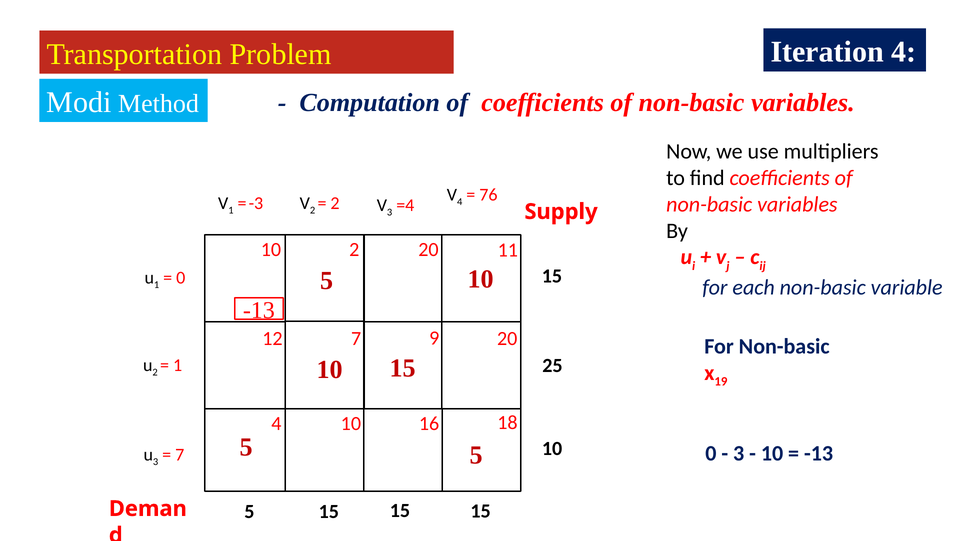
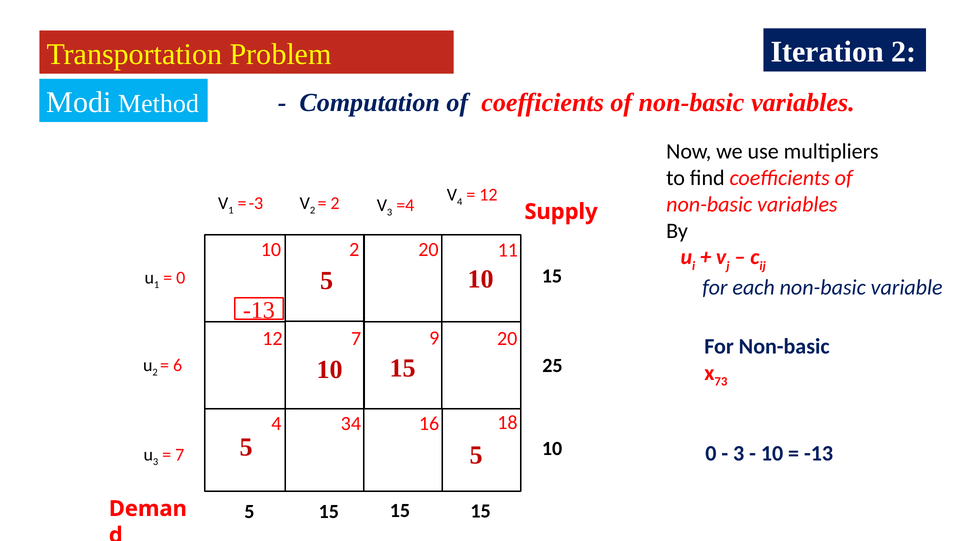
Iteration 4: 4 -> 2 (904, 52)
76: 76 -> 12 (488, 195)
1: 1 -> 6 (178, 365)
19: 19 -> 73 (721, 382)
10: 10 -> 34 (351, 424)
